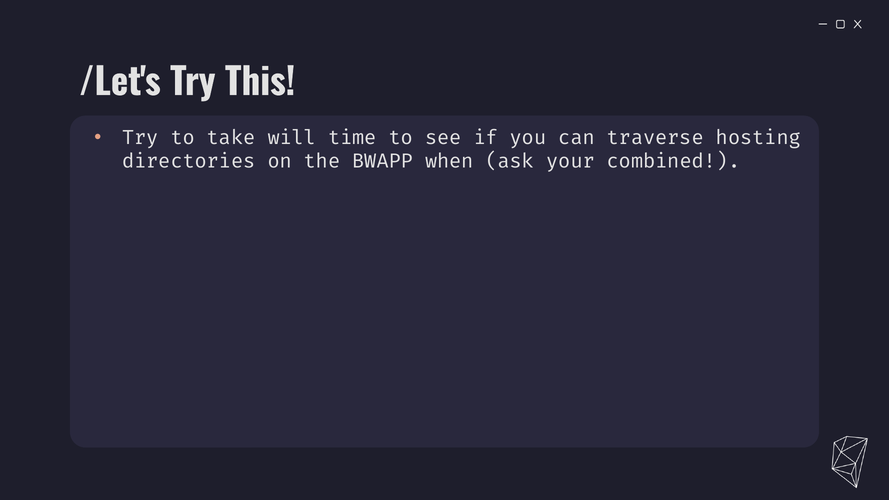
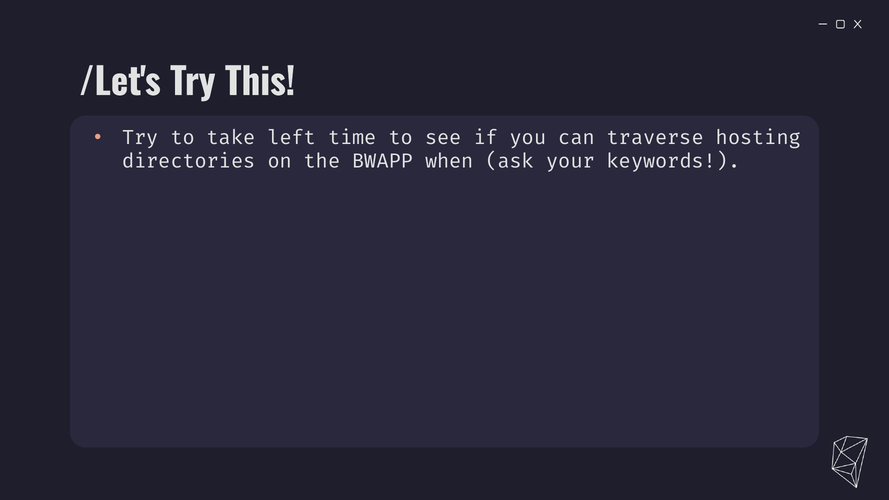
will: will -> left (292, 138)
combined: combined -> keywords (674, 161)
